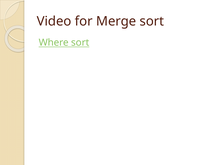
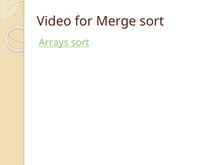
Where: Where -> Arrays (54, 42)
